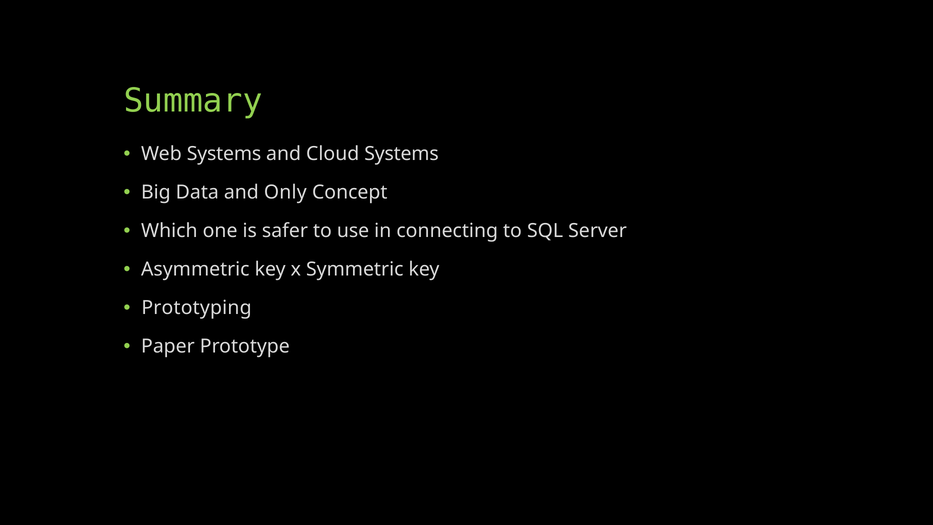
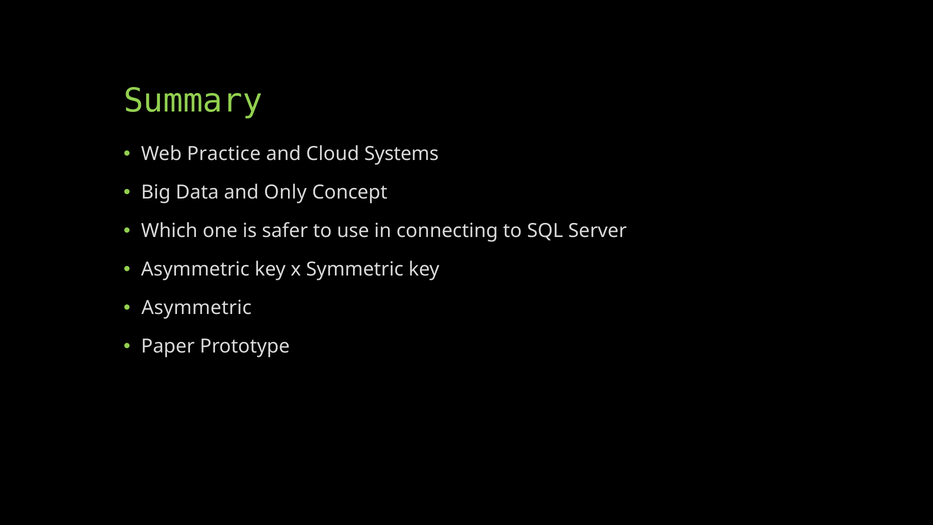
Web Systems: Systems -> Practice (224, 154)
Prototyping: Prototyping -> Asymmetric (197, 308)
